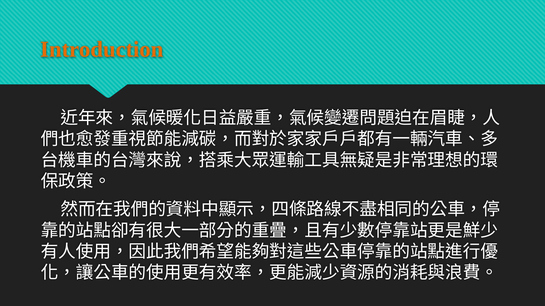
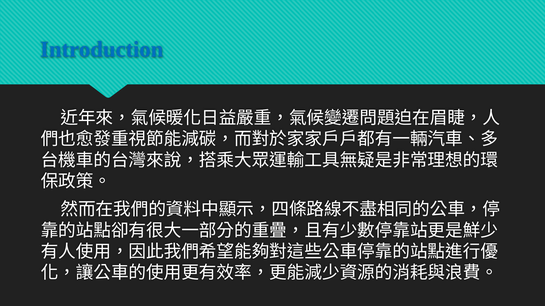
Introduction colour: orange -> blue (102, 49)
